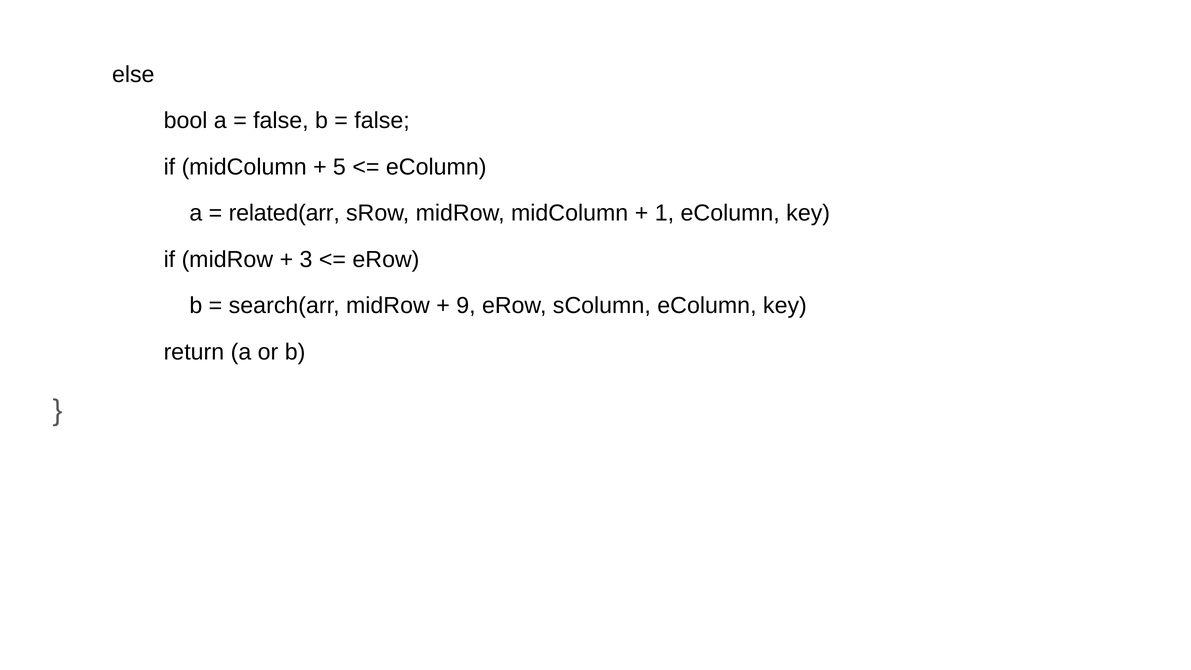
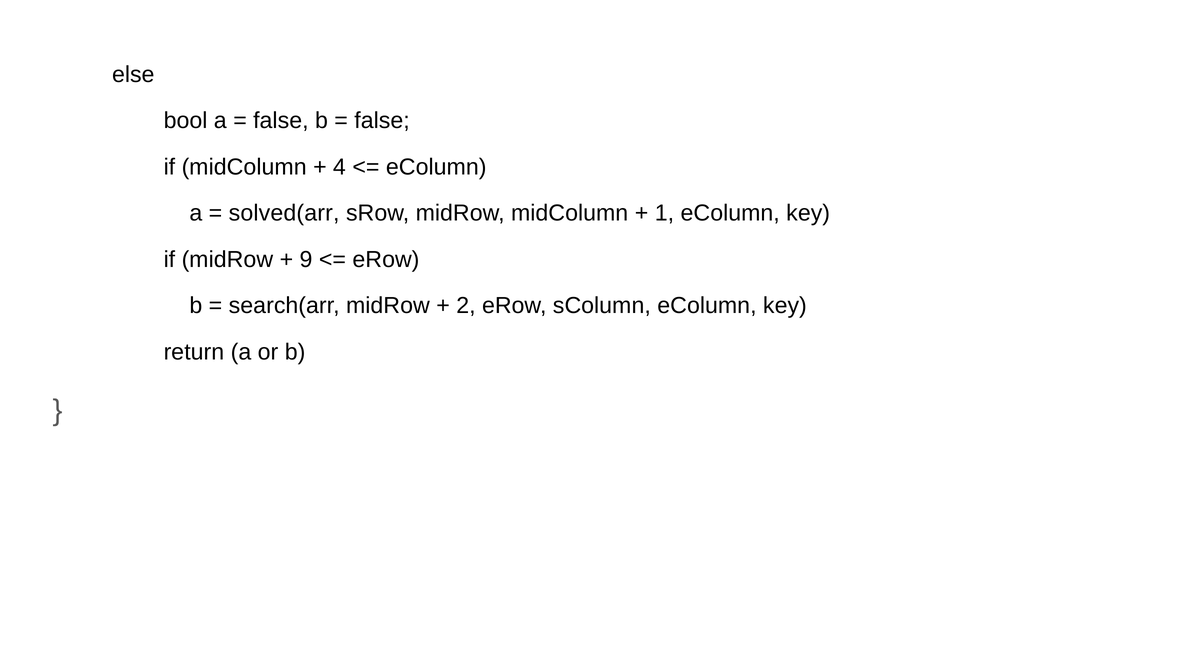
5: 5 -> 4 (339, 167)
related(arr: related(arr -> solved(arr (284, 213)
3: 3 -> 9 (306, 260)
9: 9 -> 2 (466, 306)
